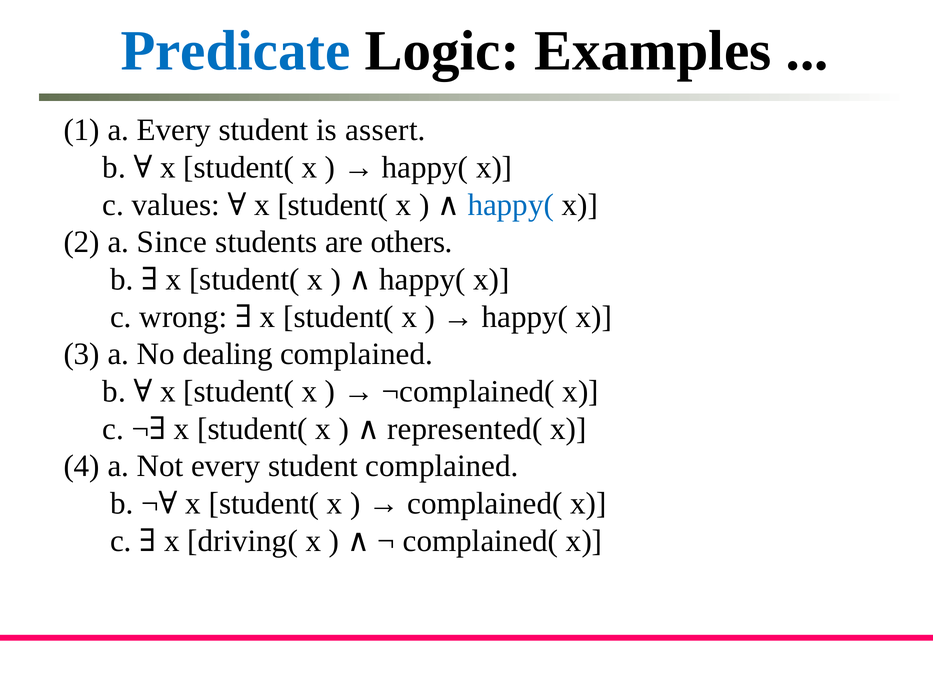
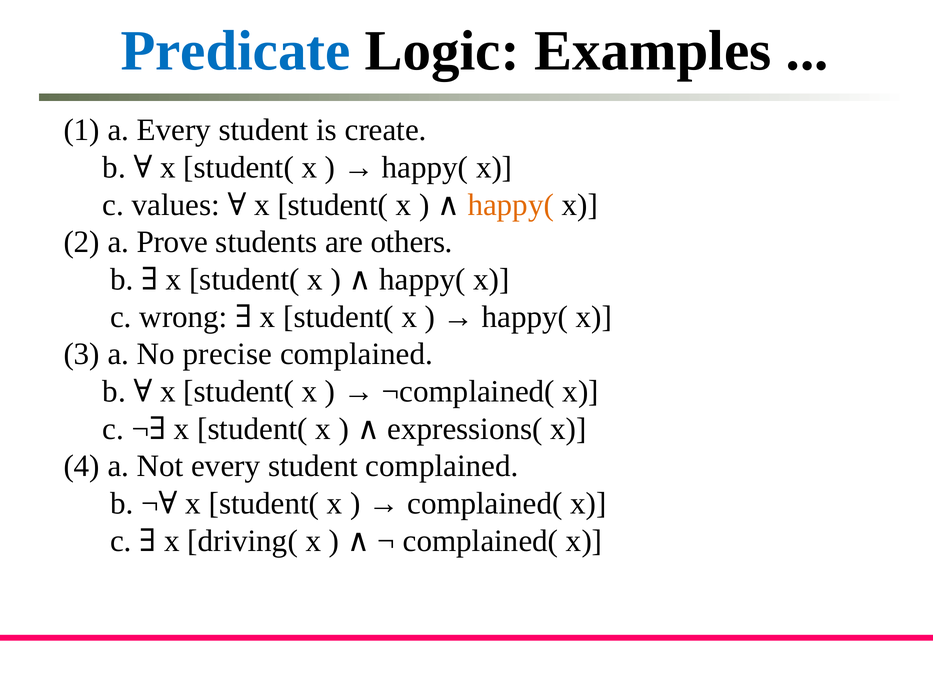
assert: assert -> create (386, 130)
happy( colour: blue -> orange (511, 205)
Since: Since -> Prove (172, 242)
dealing: dealing -> precise (227, 354)
represented(: represented( -> expressions( (465, 429)
